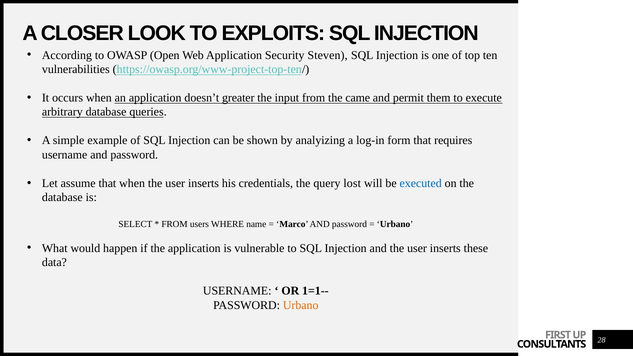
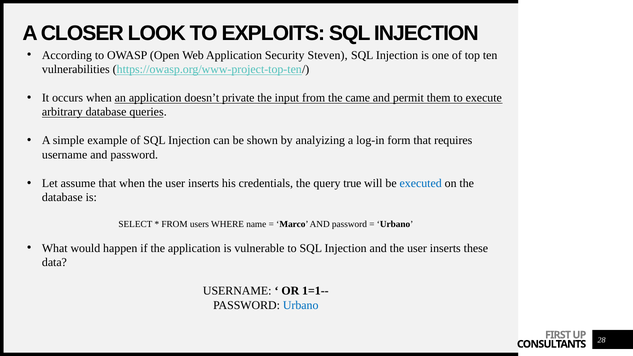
greater: greater -> private (238, 98)
lost: lost -> true (352, 183)
Urbano colour: orange -> blue (301, 305)
